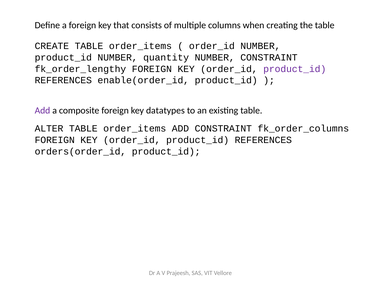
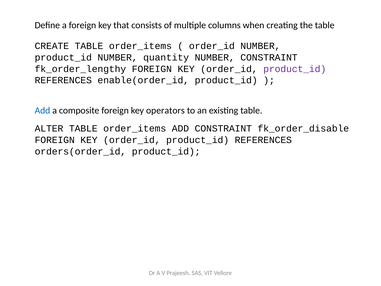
Add colour: purple -> blue (42, 110)
datatypes: datatypes -> operators (165, 110)
fk_order_columns: fk_order_columns -> fk_order_disable (303, 128)
